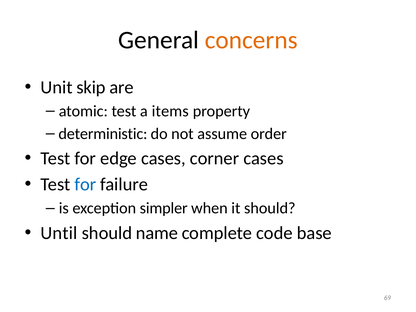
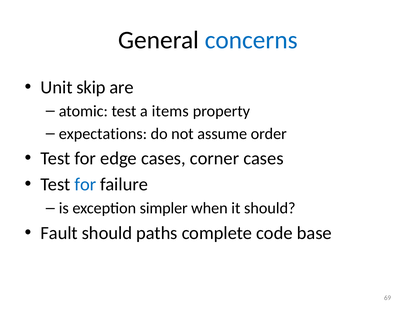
concerns colour: orange -> blue (251, 40)
deterministic: deterministic -> expectations (103, 134)
Until: Until -> Fault (59, 233)
name: name -> paths (157, 233)
